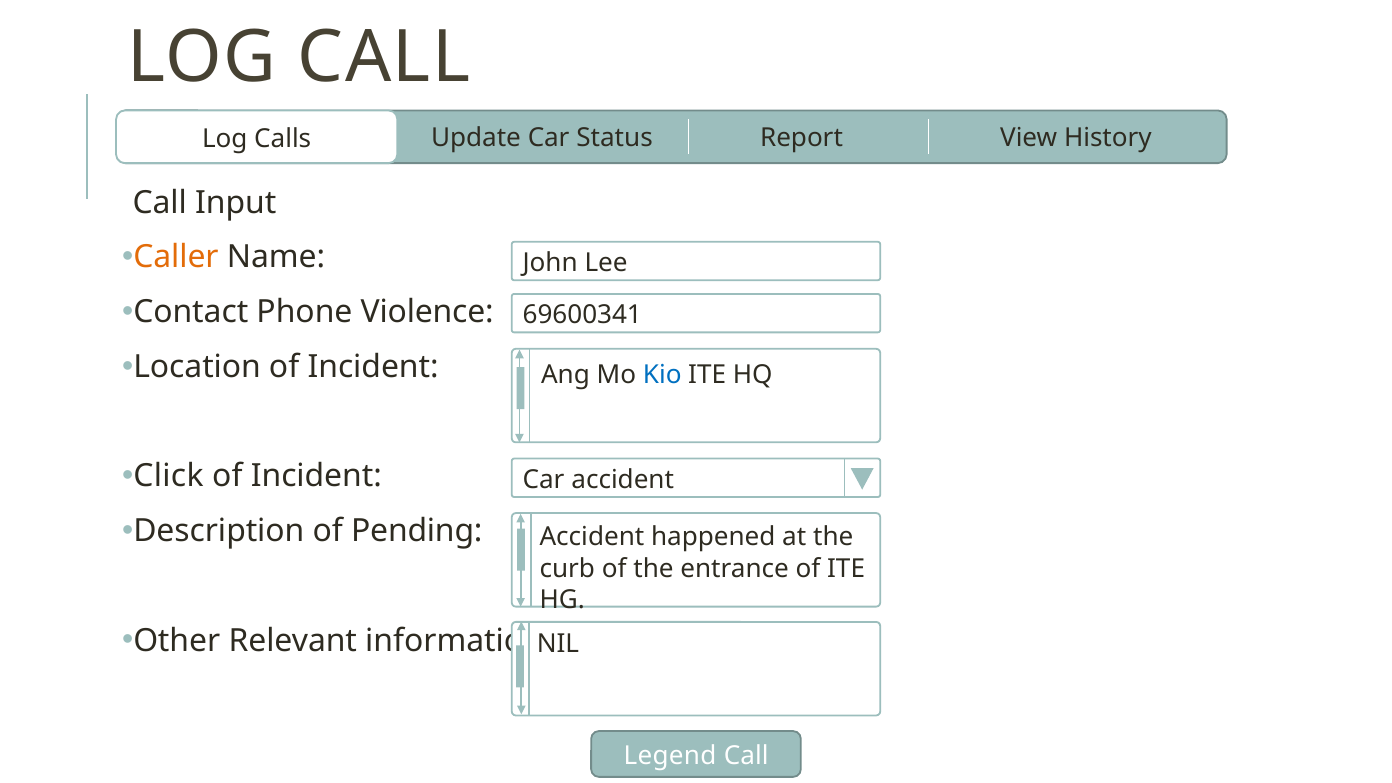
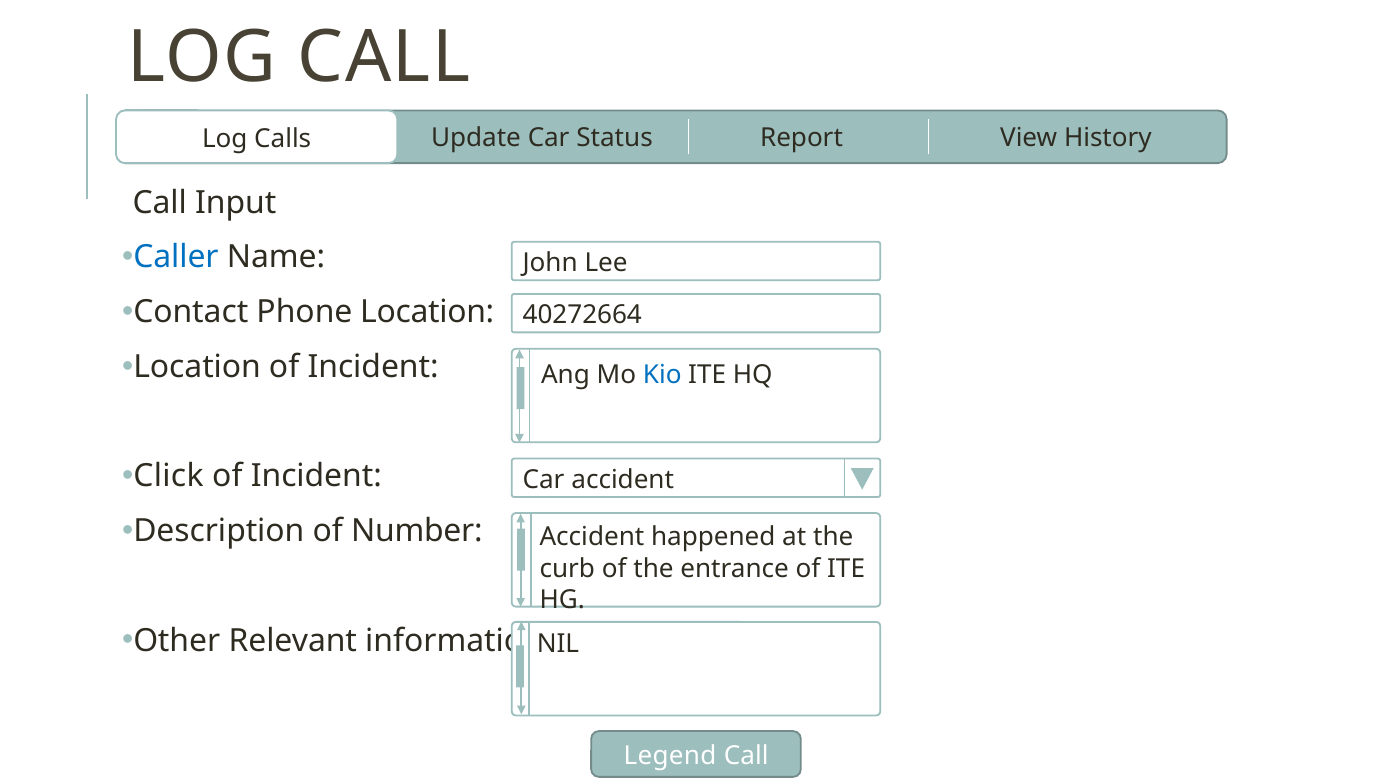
Caller colour: orange -> blue (176, 257)
Phone Violence: Violence -> Location (427, 312)
69600341: 69600341 -> 40272664 (582, 315)
Pending: Pending -> Number (417, 531)
